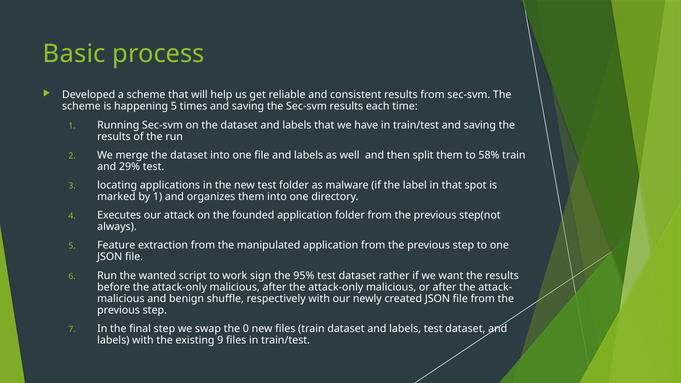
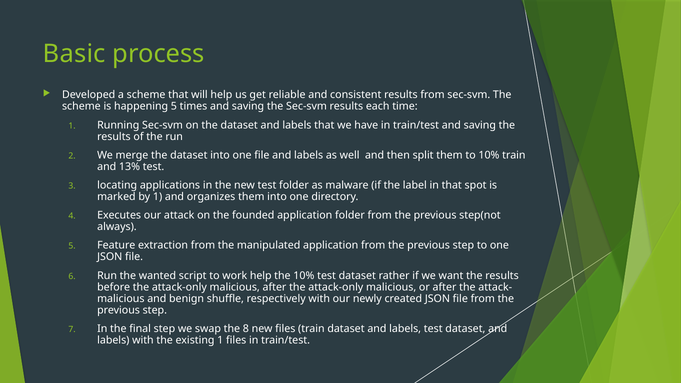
to 58%: 58% -> 10% (489, 155)
29%: 29% -> 13% (129, 167)
work sign: sign -> help (261, 276)
the 95%: 95% -> 10% (304, 276)
0: 0 -> 8 (246, 329)
existing 9: 9 -> 1 (220, 340)
